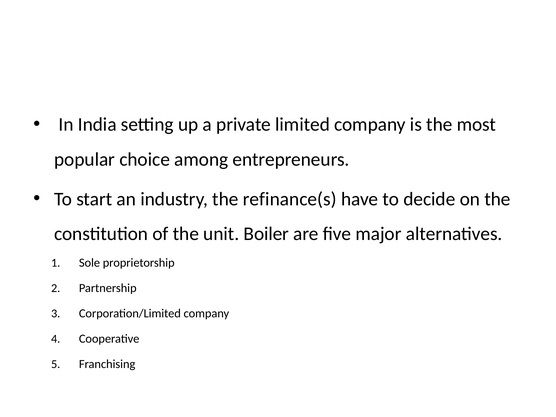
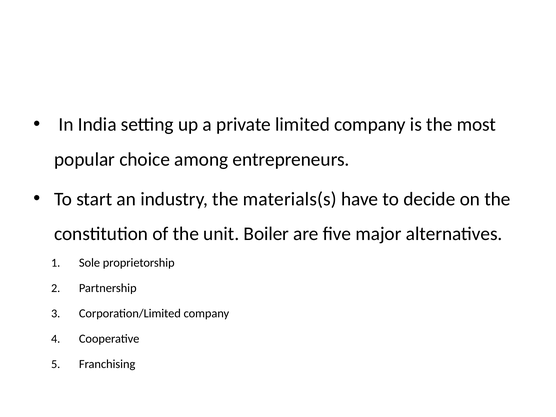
refinance(s: refinance(s -> materials(s (290, 199)
